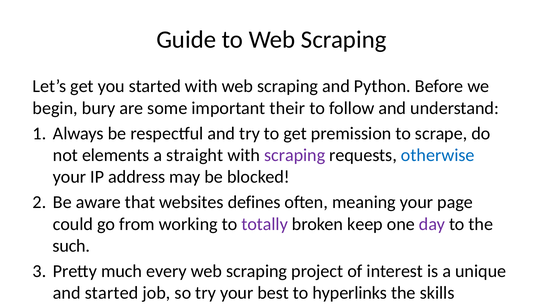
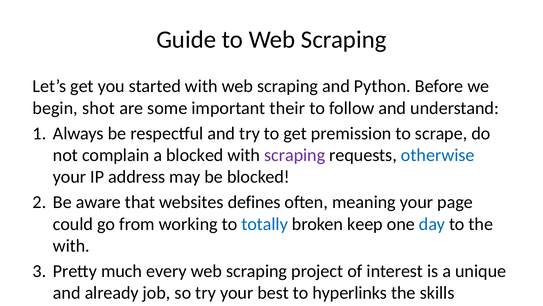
bury: bury -> shot (99, 108)
elements: elements -> complain (116, 155)
a straight: straight -> blocked (195, 155)
totally colour: purple -> blue (265, 224)
day colour: purple -> blue (432, 224)
such: such -> with (71, 245)
and started: started -> already (112, 292)
